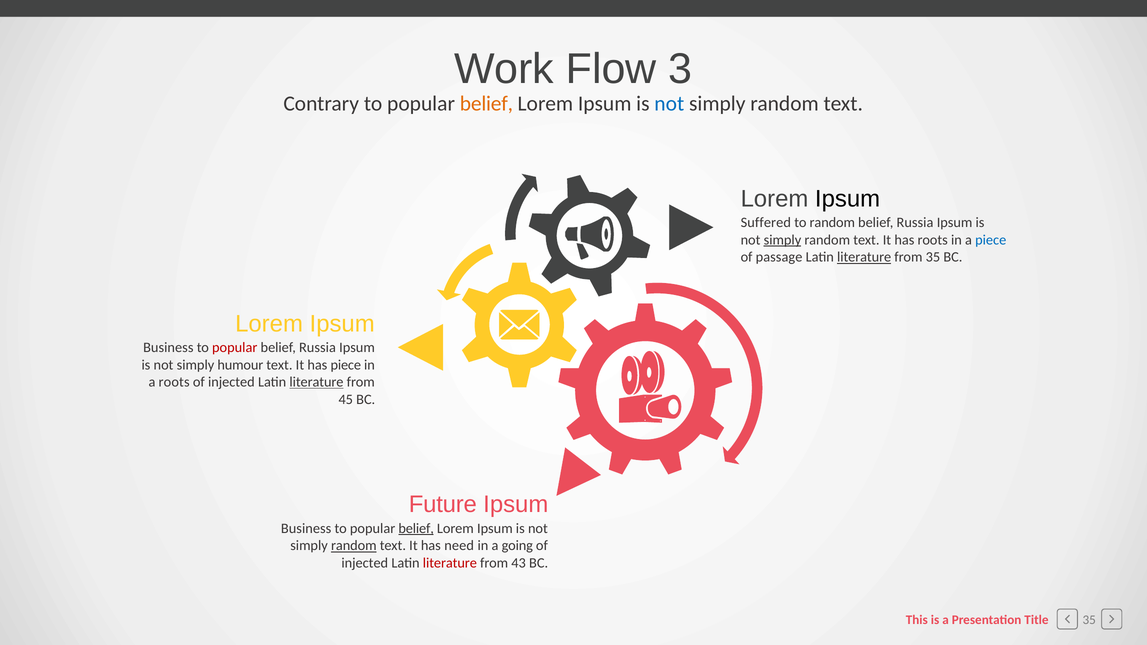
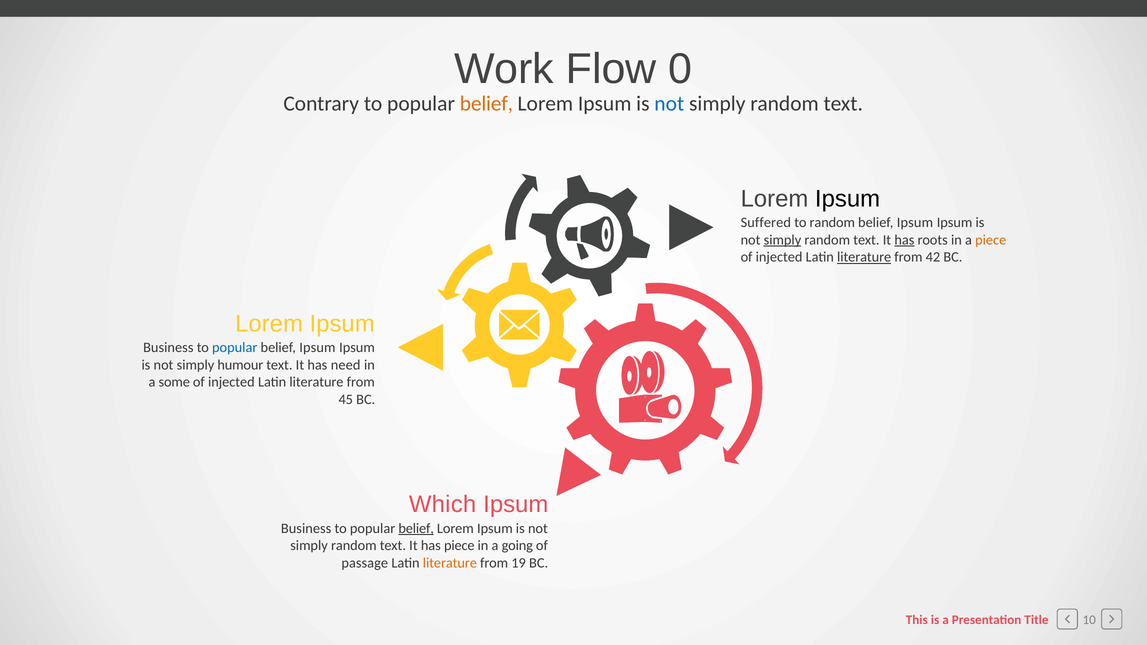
3: 3 -> 0 (680, 69)
Russia: Russia -> Ipsum (915, 223)
has underline: none -> present (904, 240)
piece colour: blue -> orange (991, 240)
passage: passage -> injected (779, 257)
from 35: 35 -> 42 (933, 257)
popular colour: red -> blue (235, 348)
Russia: Russia -> Ipsum (317, 348)
has piece: piece -> need (346, 365)
a roots: roots -> some (174, 382)
literature underline: present -> none (316, 382)
Future: Future -> Which (443, 504)
random underline: present -> none (354, 546)
has need: need -> piece (459, 546)
injected: injected -> passage (365, 563)
literature colour: red -> orange (450, 563)
43: 43 -> 19 (519, 563)
Title 35: 35 -> 10 (1089, 620)
